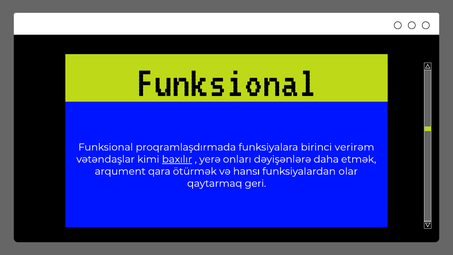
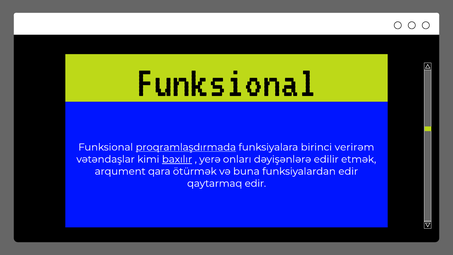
proqramlaşdırmada underline: none -> present (186, 147)
daha: daha -> edilir (326, 159)
hansı: hansı -> buna (246, 171)
funksiyalardan olar: olar -> edir (348, 171)
qaytarmaq geri: geri -> edir (255, 183)
